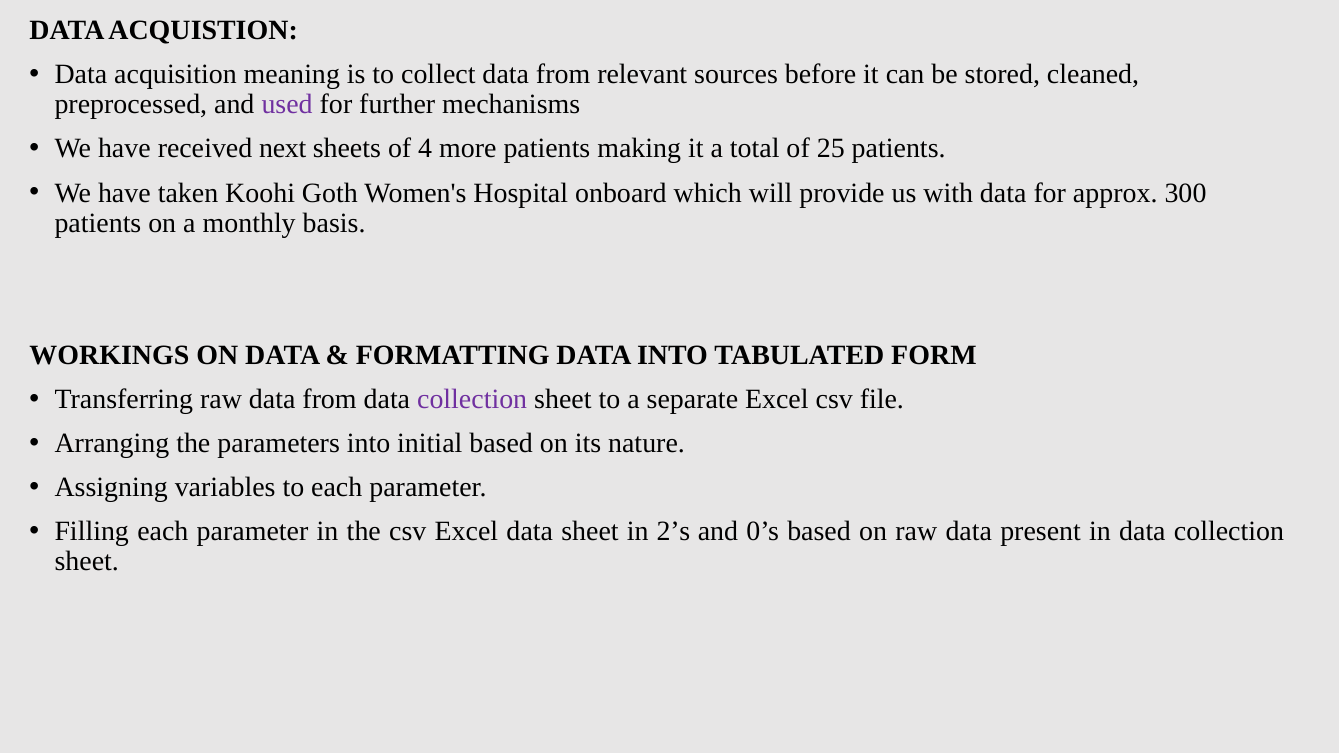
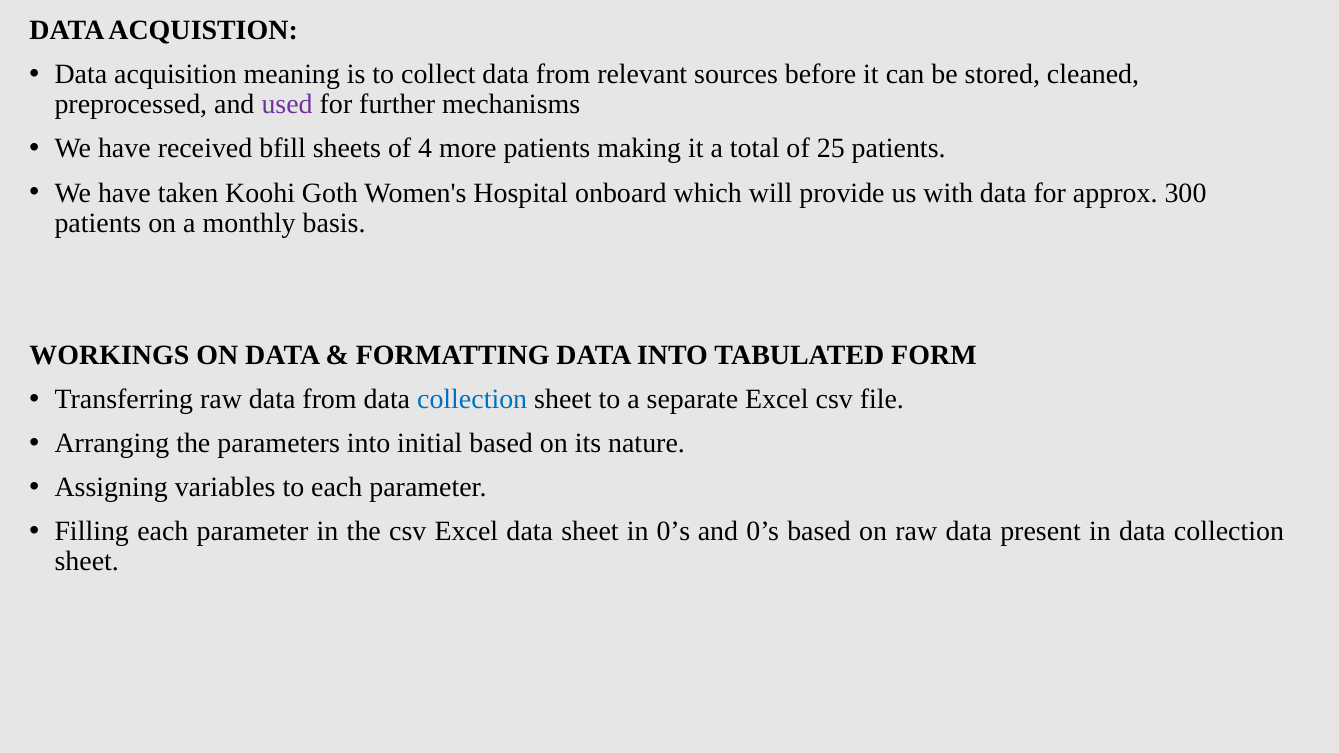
next: next -> bfill (283, 149)
collection colour: purple -> blue (472, 399)
in 2’s: 2’s -> 0’s (673, 532)
